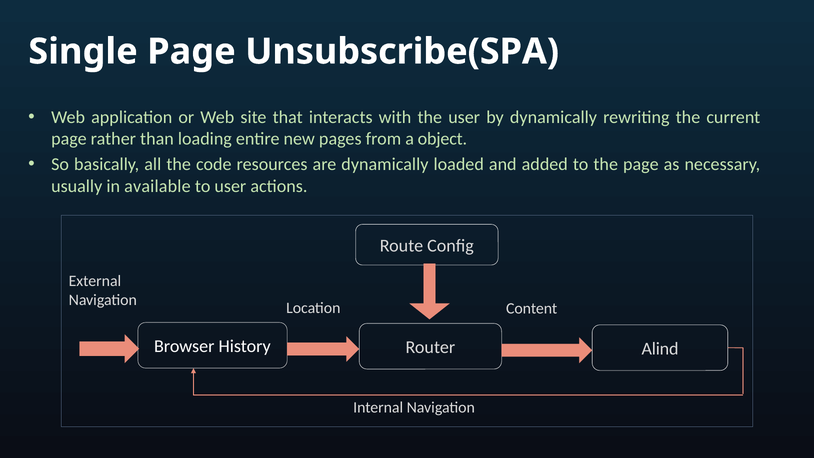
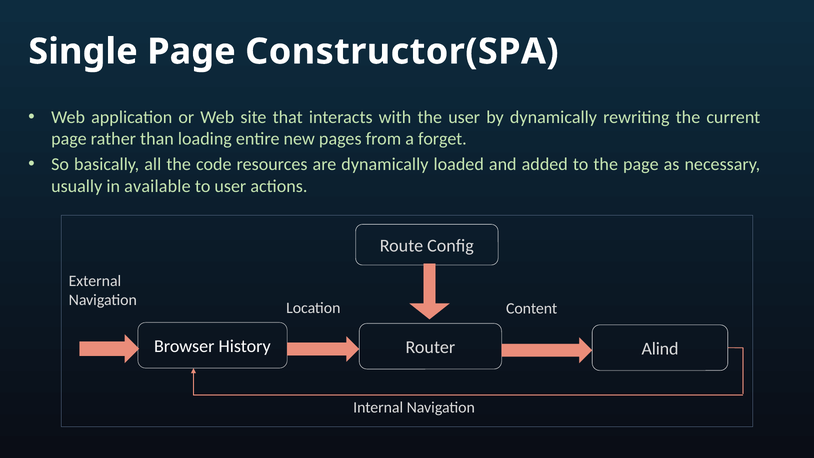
Unsubscribe(SPA: Unsubscribe(SPA -> Constructor(SPA (402, 52)
object: object -> forget (442, 139)
